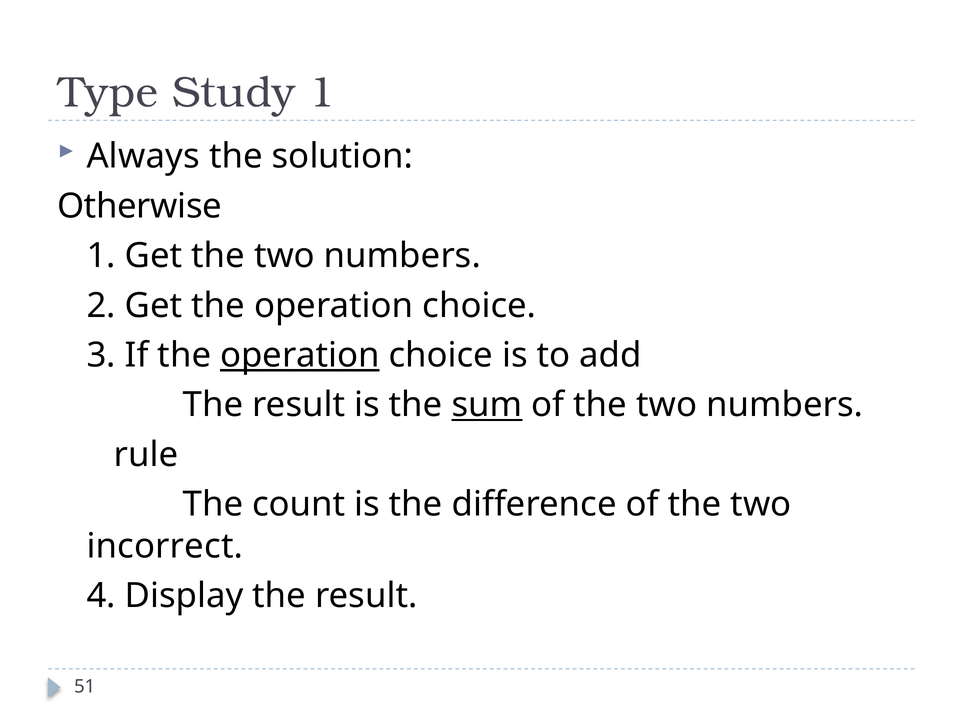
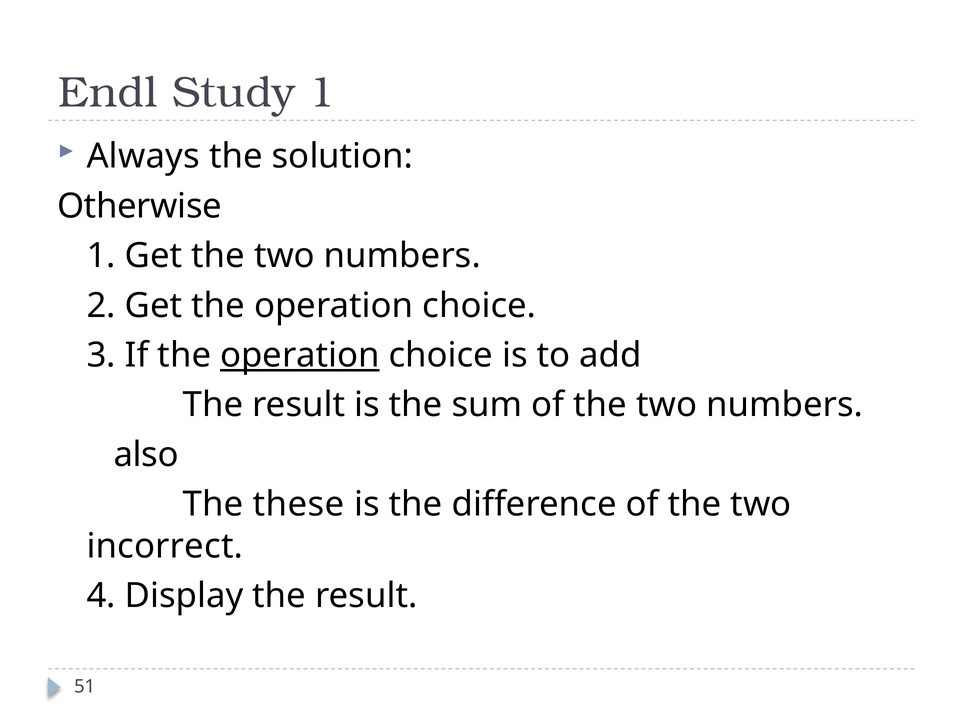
Type: Type -> Endl (108, 93)
sum underline: present -> none (487, 405)
rule: rule -> also (146, 455)
count: count -> these (299, 505)
